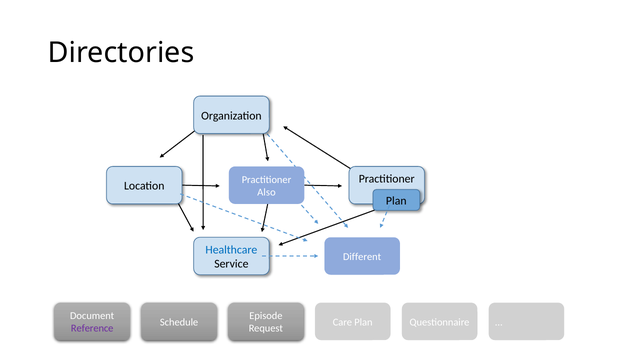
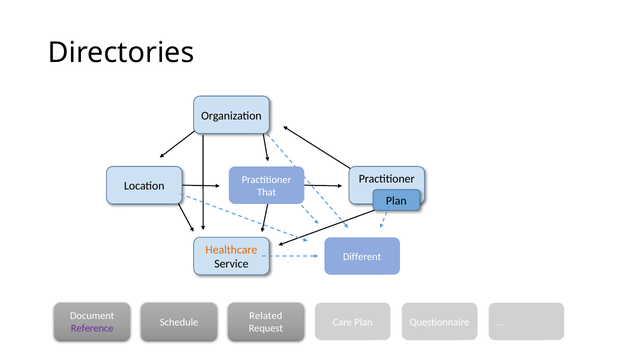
Also: Also -> That (267, 192)
Healthcare colour: blue -> orange (231, 250)
Episode: Episode -> Related (266, 316)
